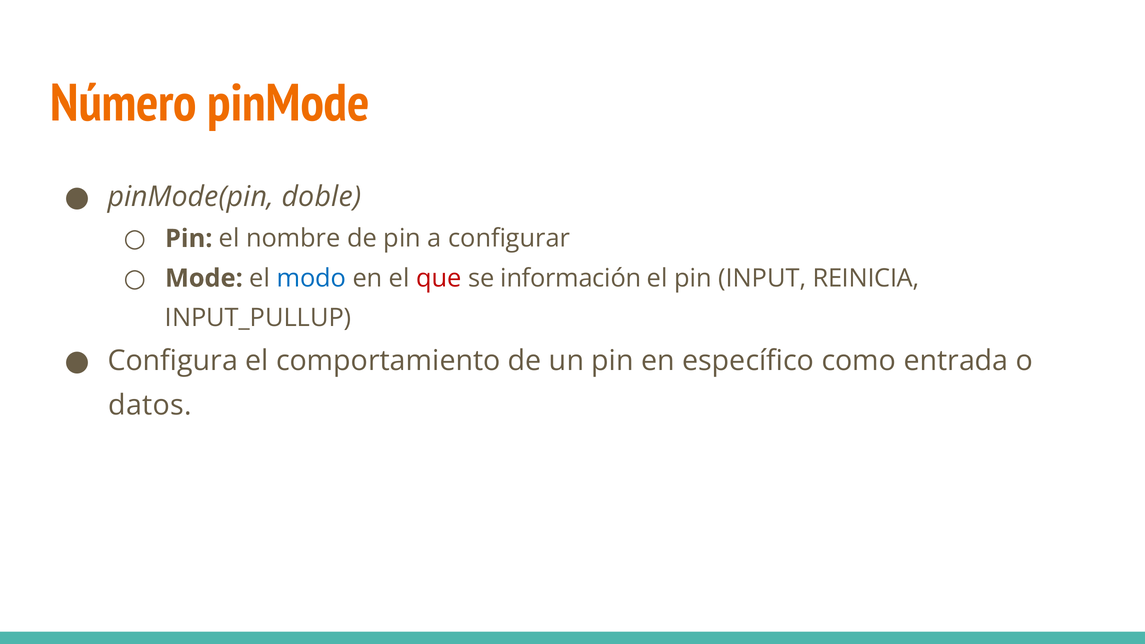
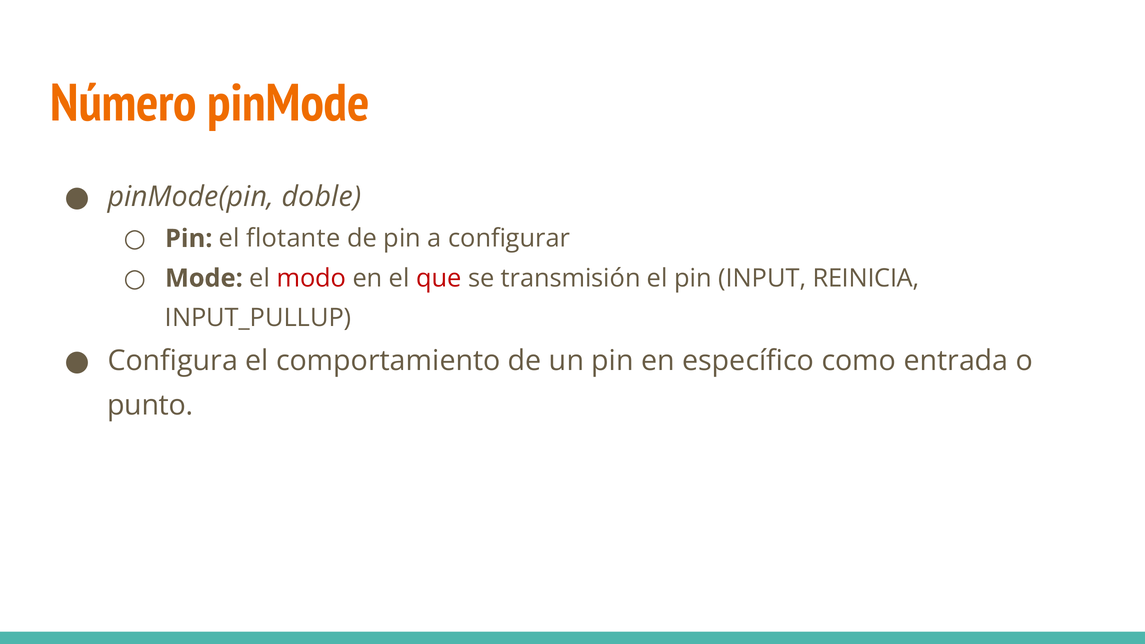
nombre: nombre -> flotante (293, 239)
modo colour: blue -> red (311, 278)
información: información -> transmisión (571, 278)
datos: datos -> punto (150, 405)
